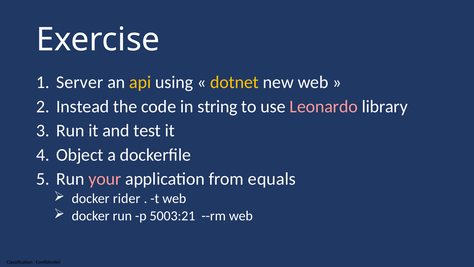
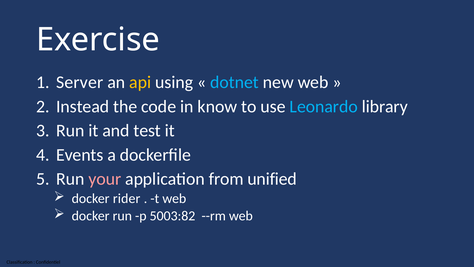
dotnet colour: yellow -> light blue (235, 82)
string: string -> know (217, 106)
Leonardo colour: pink -> light blue (324, 106)
Object: Object -> Events (80, 155)
equals: equals -> unified (272, 179)
5003:21: 5003:21 -> 5003:82 (172, 216)
